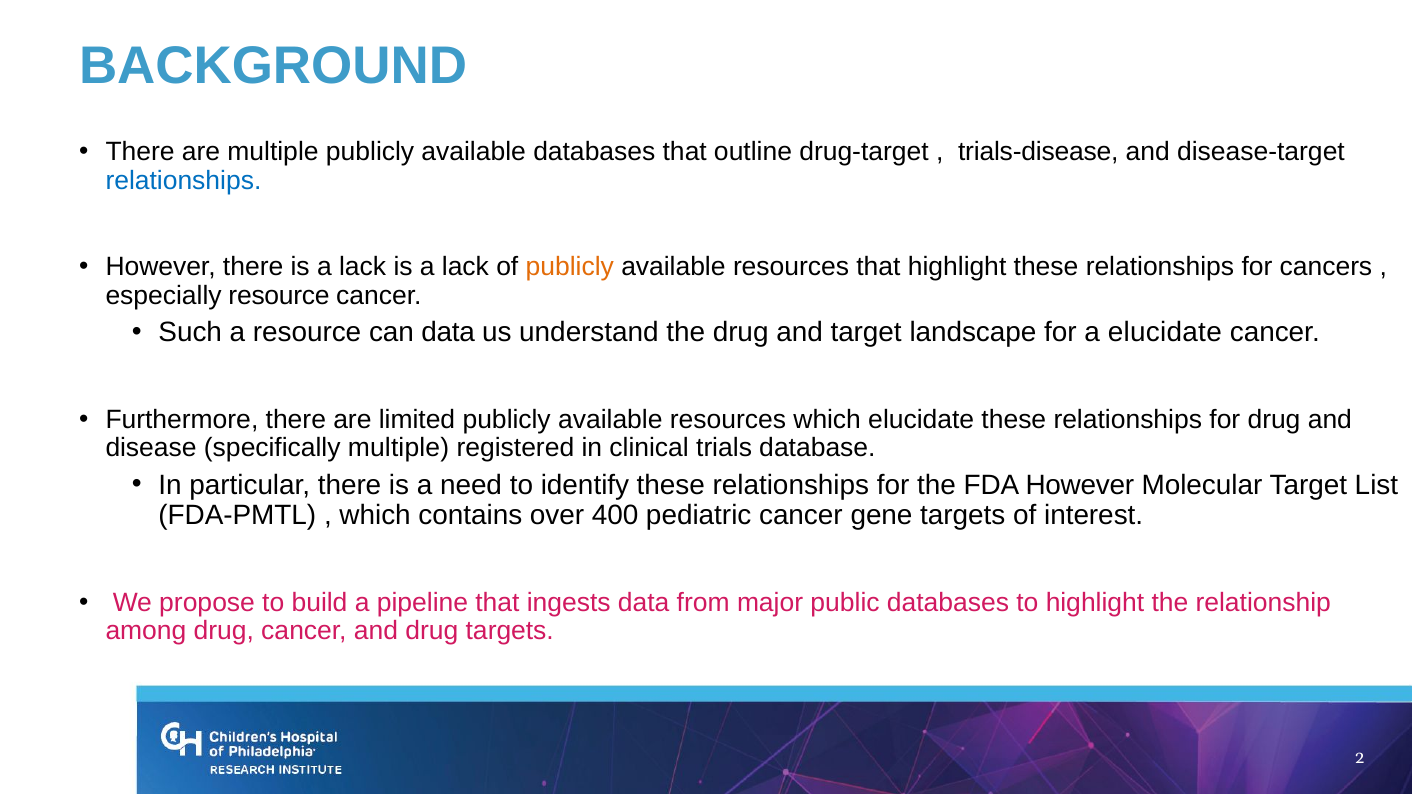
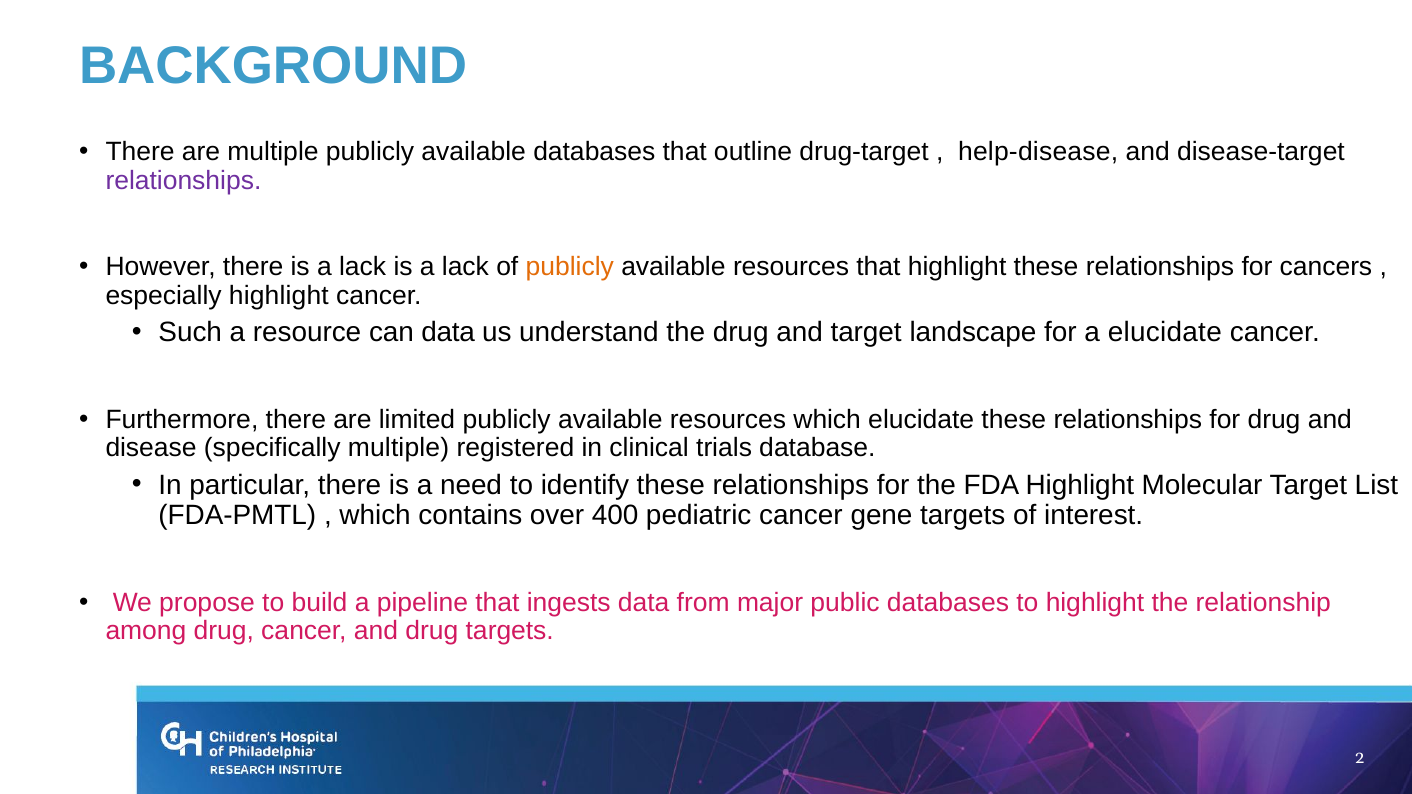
trials-disease: trials-disease -> help-disease (1038, 152)
relationships colour: blue -> purple (183, 180)
especially resource: resource -> highlight (279, 296)
FDA However: However -> Highlight (1080, 485)
